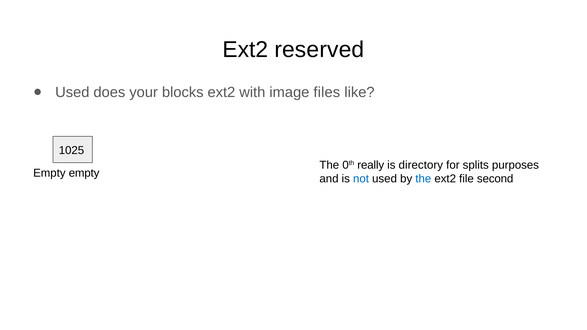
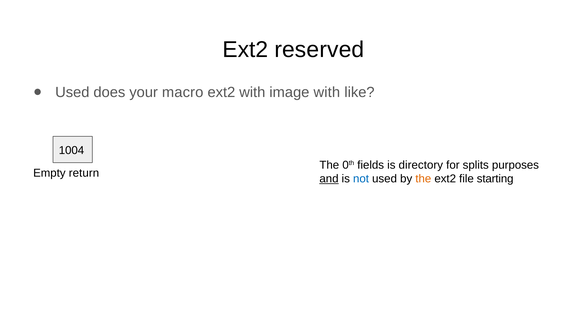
blocks: blocks -> macro (183, 92)
image files: files -> with (327, 92)
1025: 1025 -> 1004 (71, 150)
really: really -> fields (371, 165)
Empty empty: empty -> return (84, 173)
and underline: none -> present (329, 179)
the colour: blue -> orange (423, 179)
second: second -> starting (495, 179)
